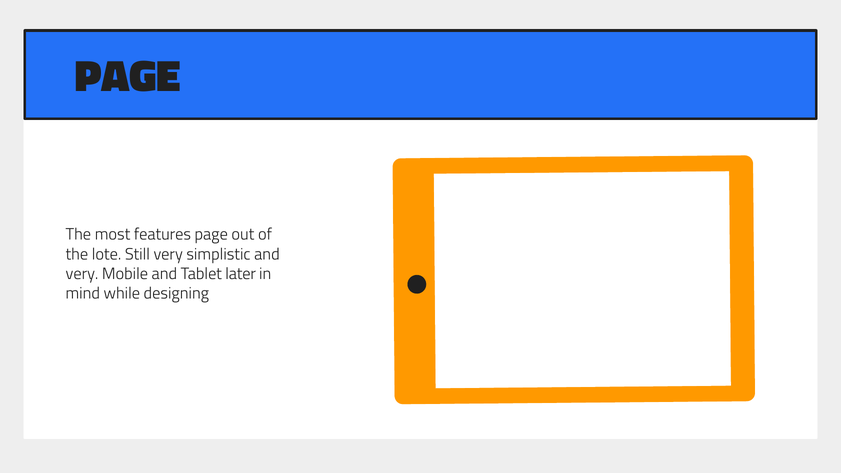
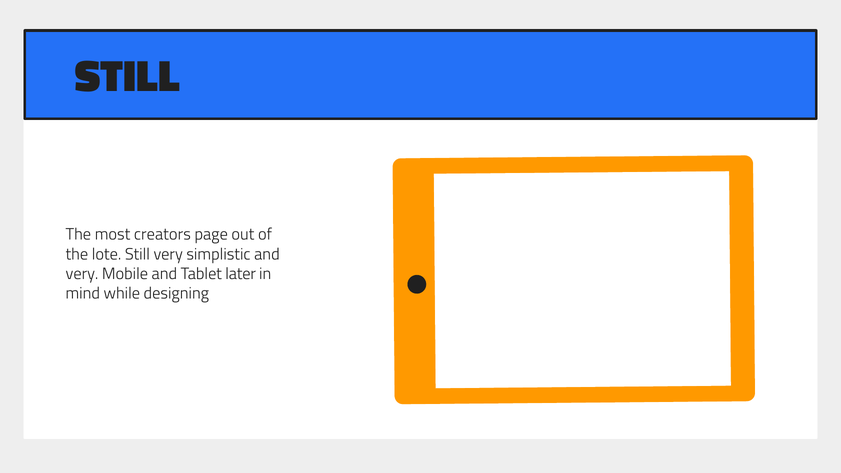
PAGE: PAGE -> STILL (127, 77)
features: features -> creators (162, 235)
